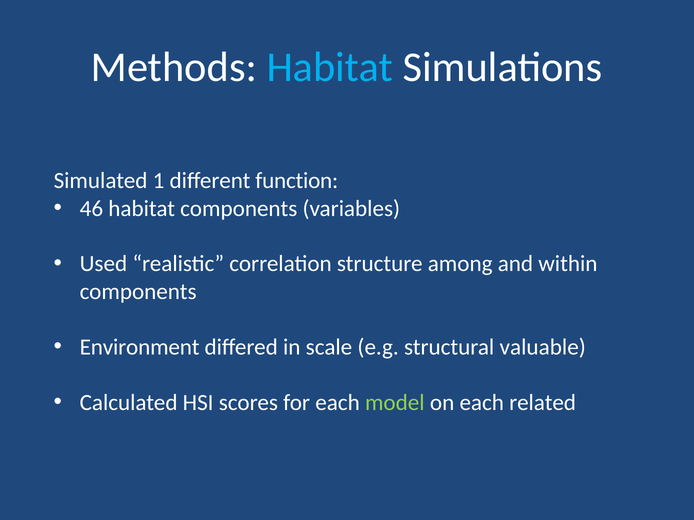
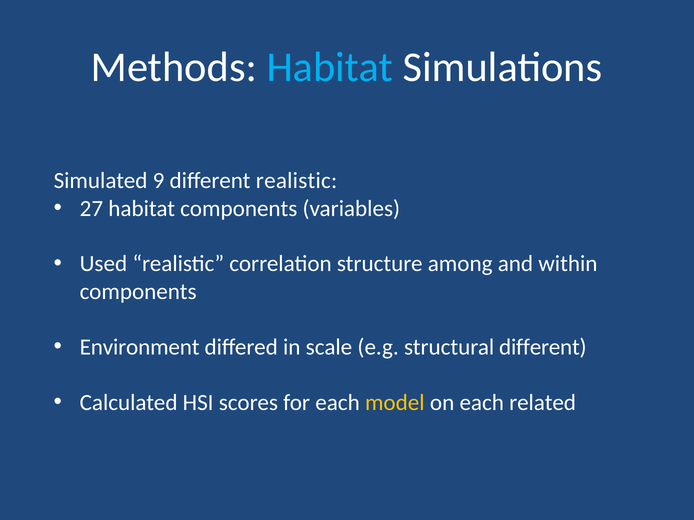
1: 1 -> 9 (159, 181)
different function: function -> realistic (297, 181)
46: 46 -> 27 (91, 209)
structural valuable: valuable -> different (543, 347)
model colour: light green -> yellow (395, 403)
